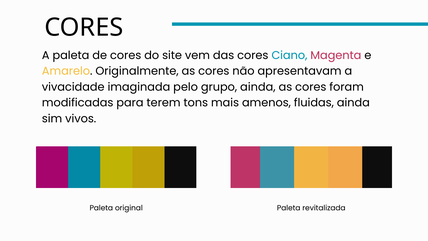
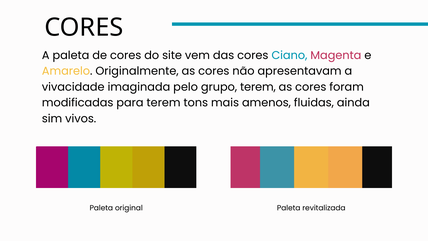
grupo ainda: ainda -> terem (258, 87)
